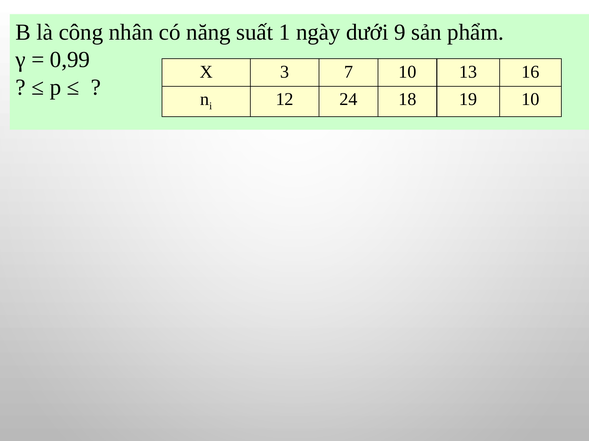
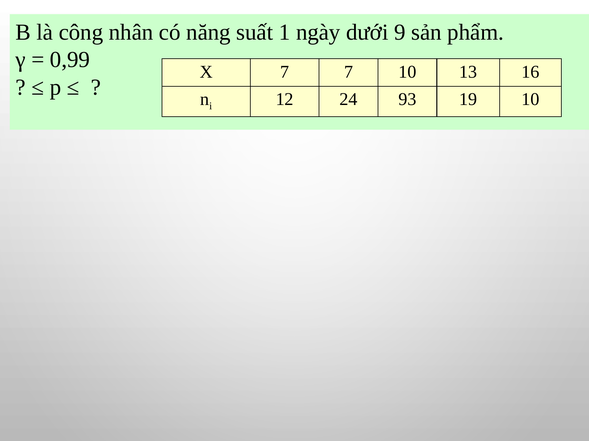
X 3: 3 -> 7 (285, 72)
18: 18 -> 93 (407, 99)
